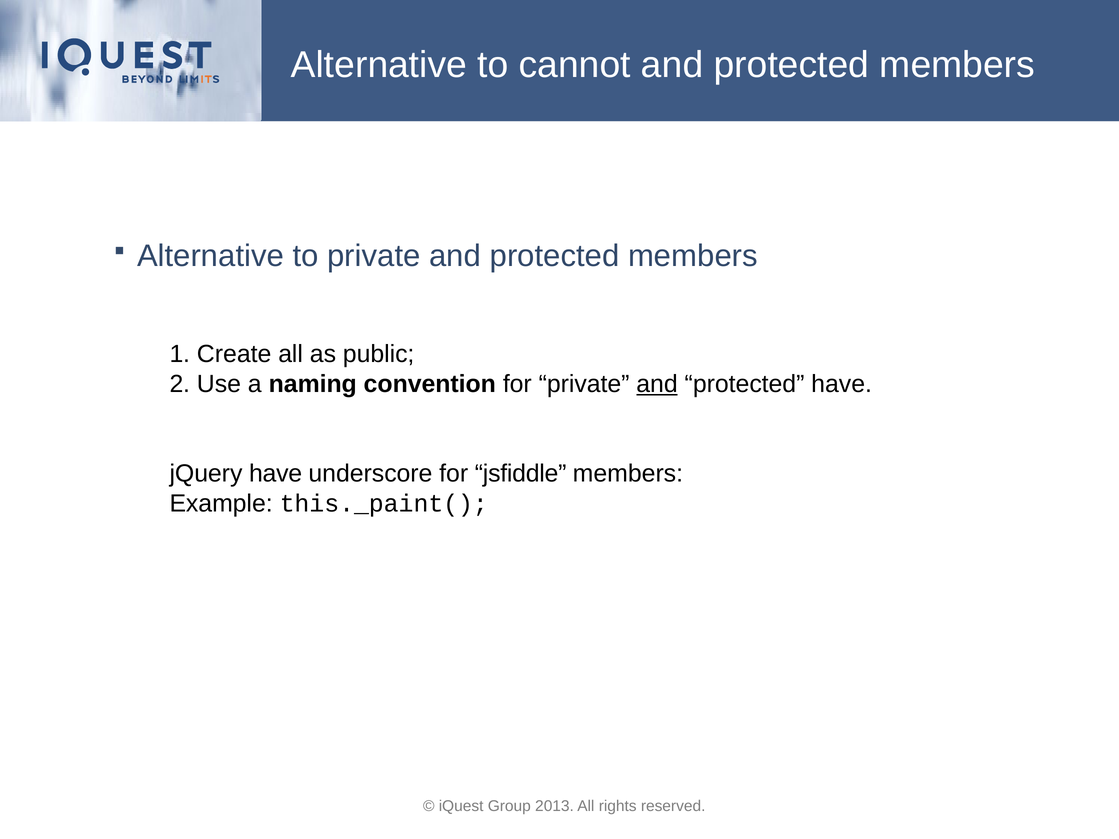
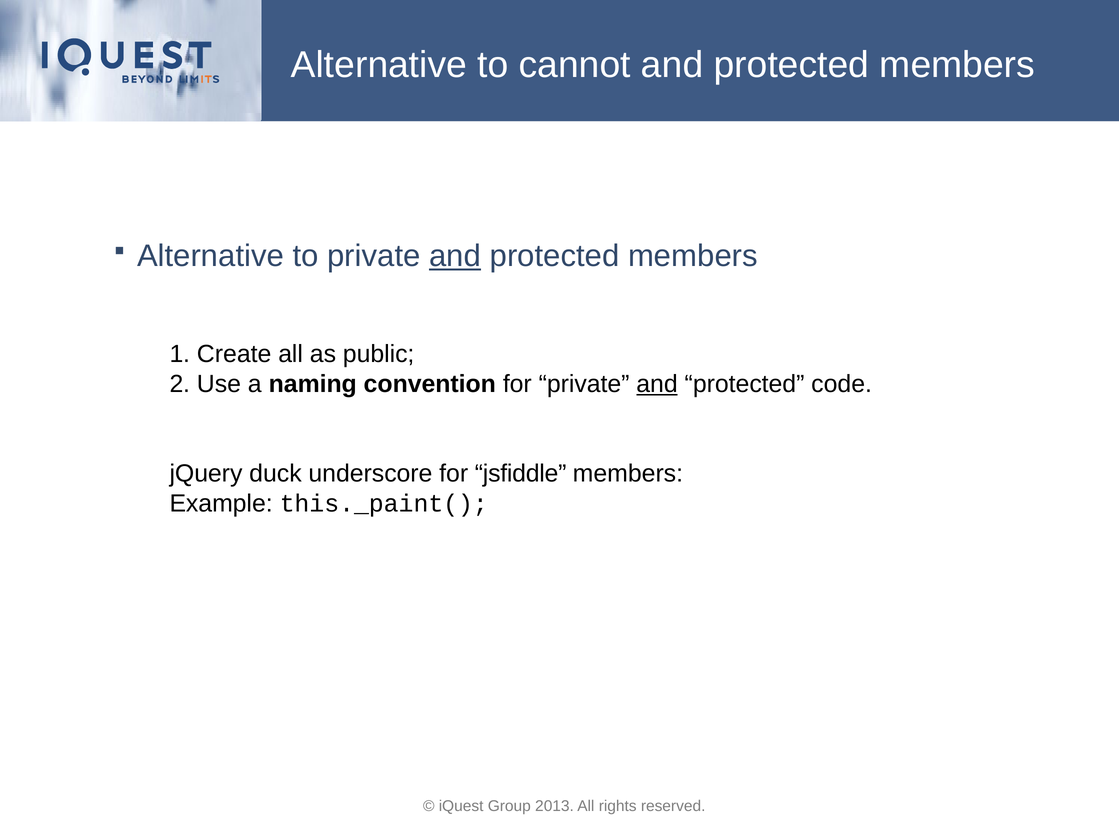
and underline: none -> present (455, 256)
protected have: have -> code (842, 384)
jQuery have: have -> duck (275, 474)
